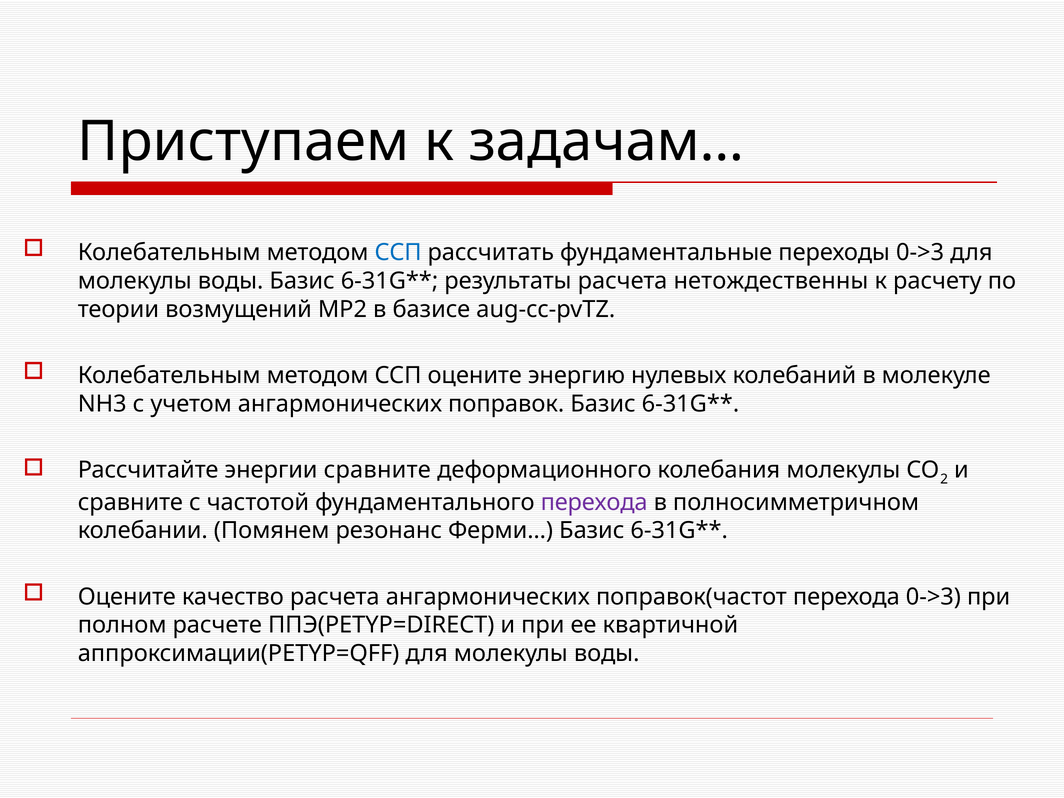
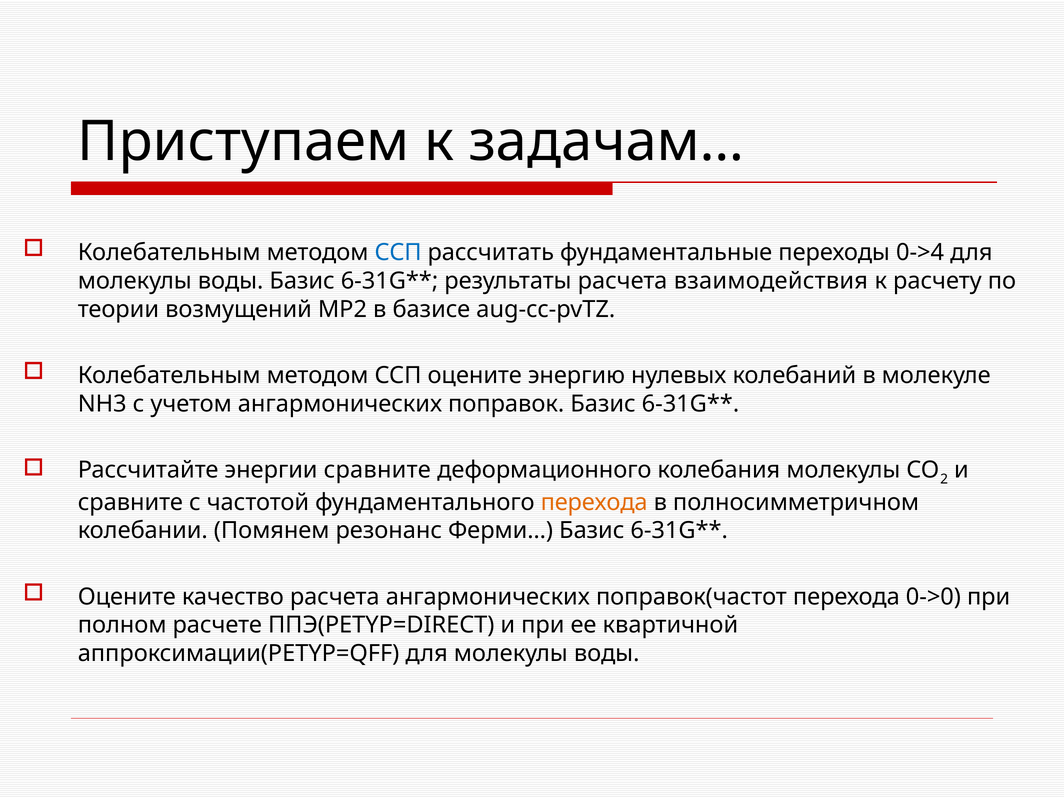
переходы 0->3: 0->3 -> 0->4 (920, 253)
нетождественны: нетождественны -> взаимодействия (771, 281)
перехода colour: purple -> orange (594, 502)
перехода 0->3: 0->3 -> 0->0 (933, 597)
